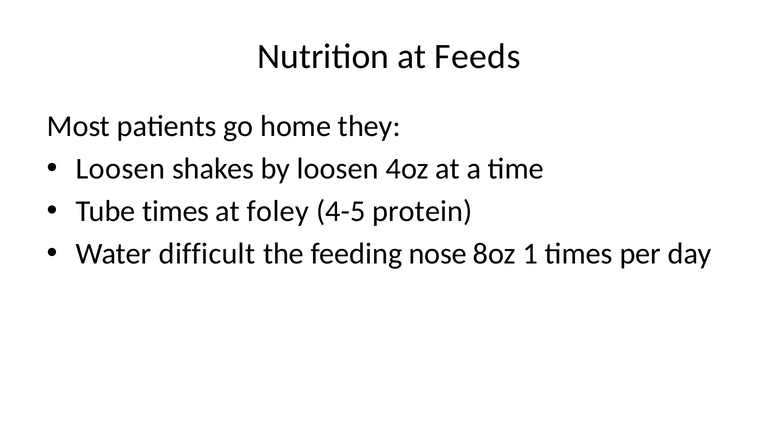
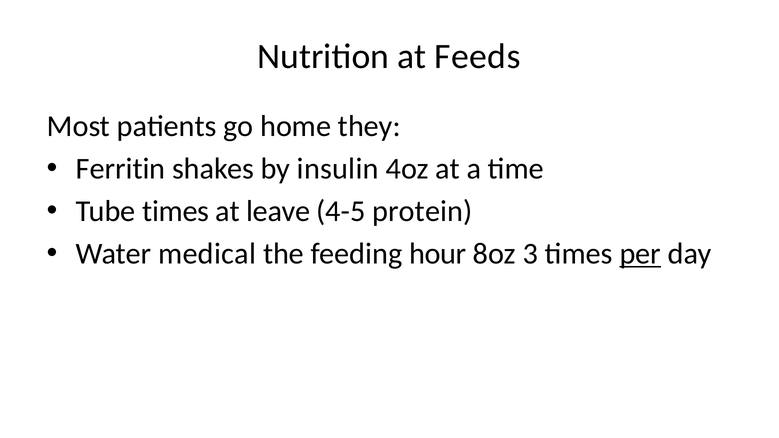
Loosen: Loosen -> Ferritin (121, 169)
by loosen: loosen -> insulin (338, 169)
foley: foley -> leave (278, 211)
difficult: difficult -> medical (207, 254)
nose: nose -> hour (438, 254)
1: 1 -> 3 (530, 254)
per underline: none -> present (640, 254)
